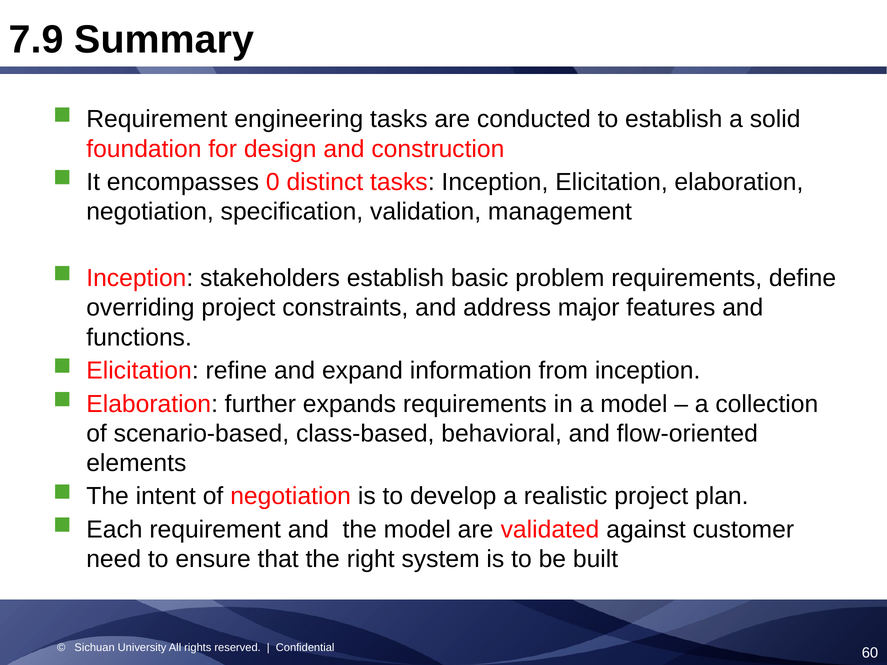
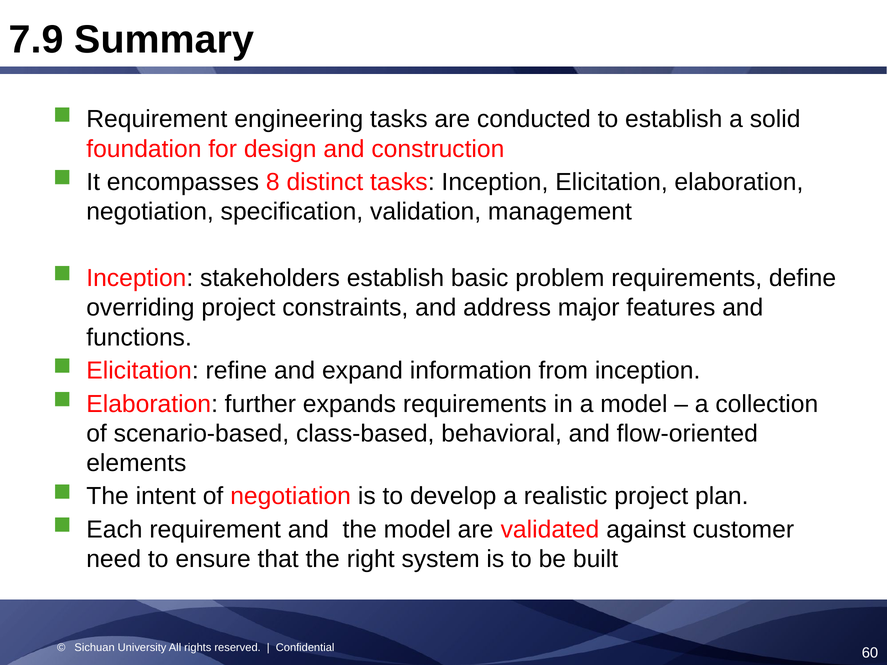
0: 0 -> 8 (273, 182)
